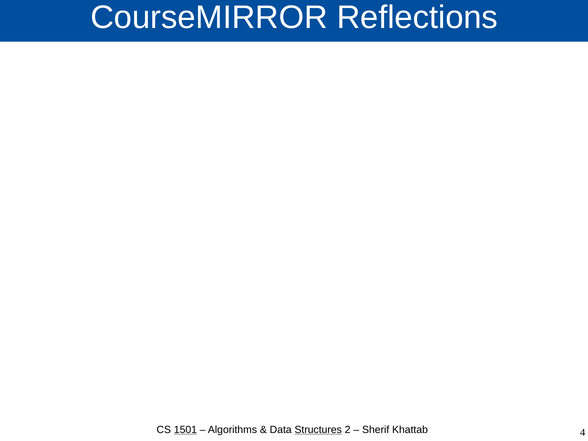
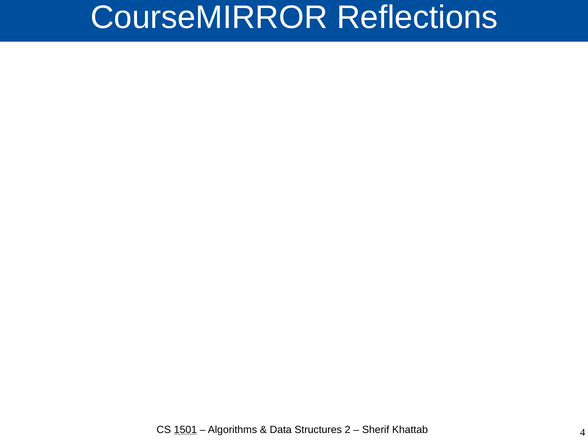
Structures underline: present -> none (318, 430)
